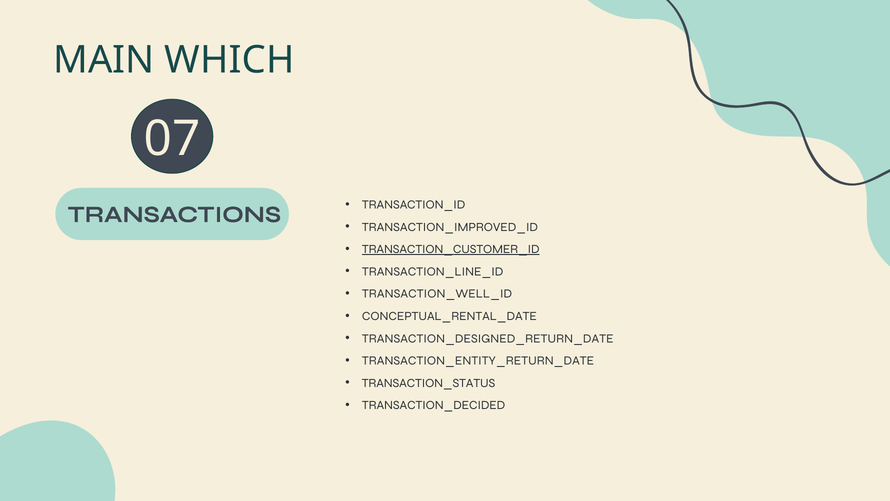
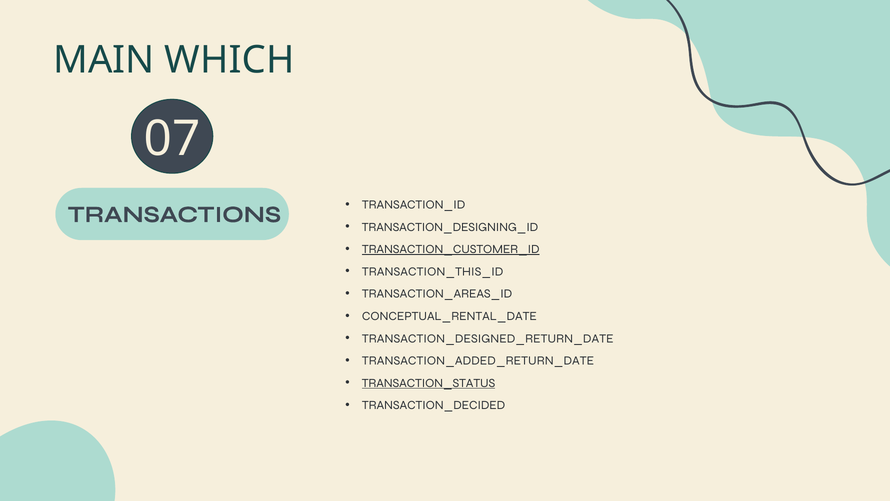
TRANSACTION_IMPROVED_ID: TRANSACTION_IMPROVED_ID -> TRANSACTION_DESIGNING_ID (450, 227)
TRANSACTION_LINE_ID: TRANSACTION_LINE_ID -> TRANSACTION_THIS_ID (433, 271)
TRANSACTION_WELL_ID: TRANSACTION_WELL_ID -> TRANSACTION_AREAS_ID (437, 294)
TRANSACTION_ENTITY_RETURN_DATE: TRANSACTION_ENTITY_RETURN_DATE -> TRANSACTION_ADDED_RETURN_DATE (478, 360)
TRANSACTION_STATUS underline: none -> present (429, 383)
